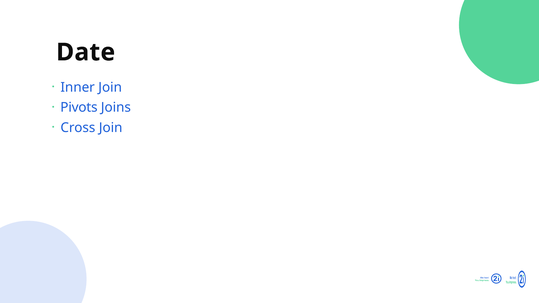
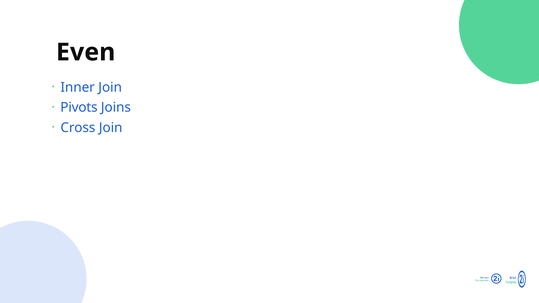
Date: Date -> Even (86, 52)
